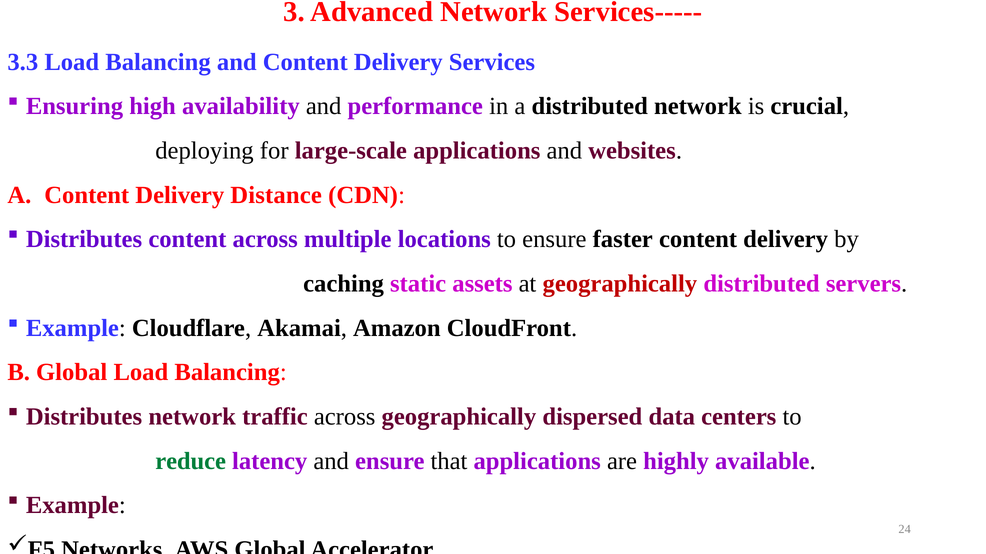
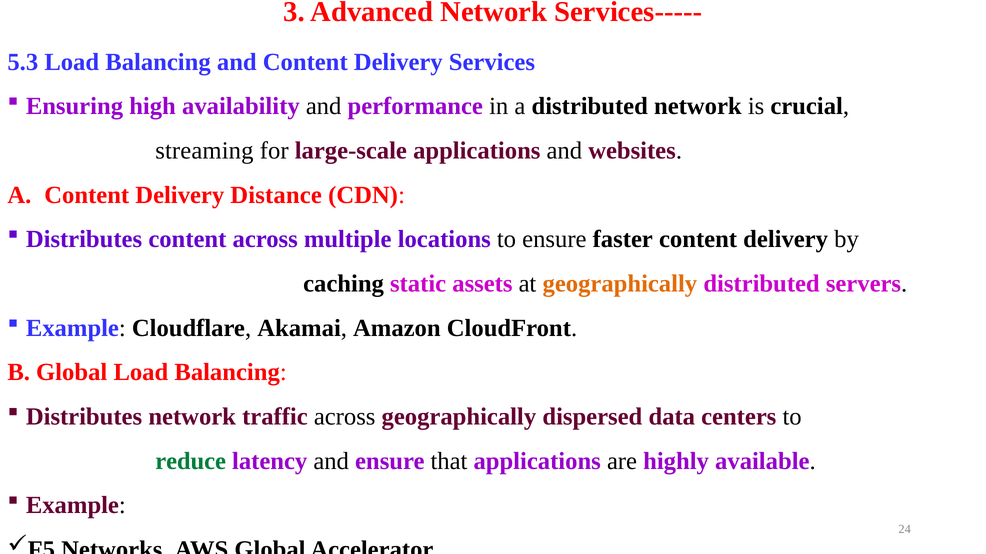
3.3: 3.3 -> 5.3 (23, 62)
deploying: deploying -> streaming (204, 151)
geographically colour: red -> orange (620, 284)
